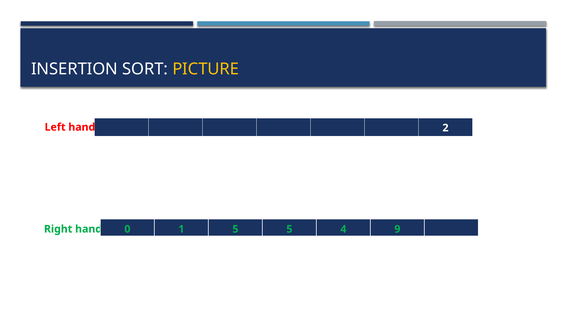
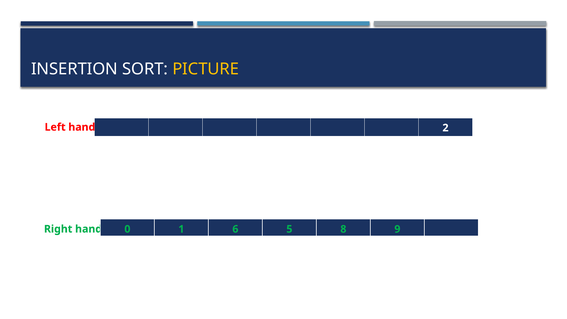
1 5: 5 -> 6 (235, 229)
4: 4 -> 8 (343, 229)
